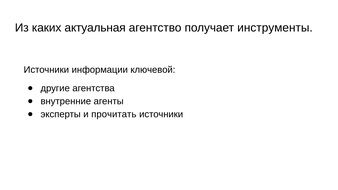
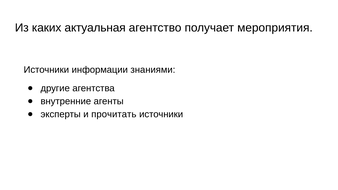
инструменты: инструменты -> мероприятия (275, 28)
ключевой: ключевой -> знаниями (153, 70)
